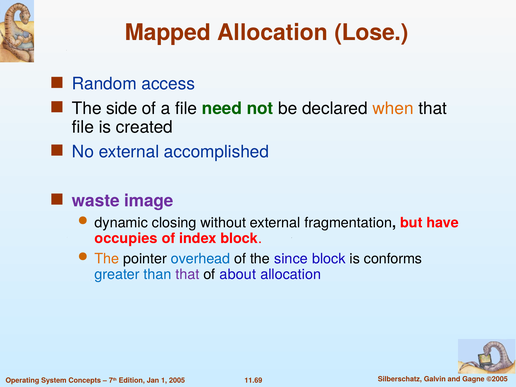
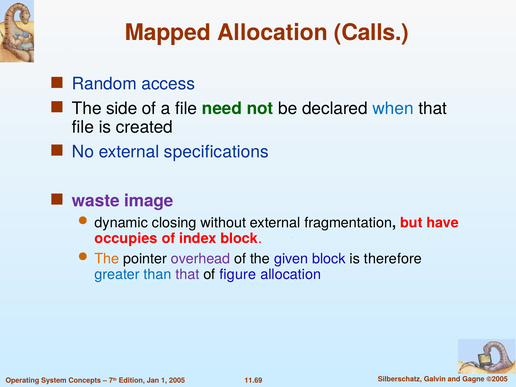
Lose: Lose -> Calls (371, 33)
when colour: orange -> blue (393, 109)
accomplished: accomplished -> specifications (216, 152)
overhead colour: blue -> purple (201, 259)
since: since -> given (291, 259)
conforms: conforms -> therefore (393, 259)
about: about -> figure (238, 274)
